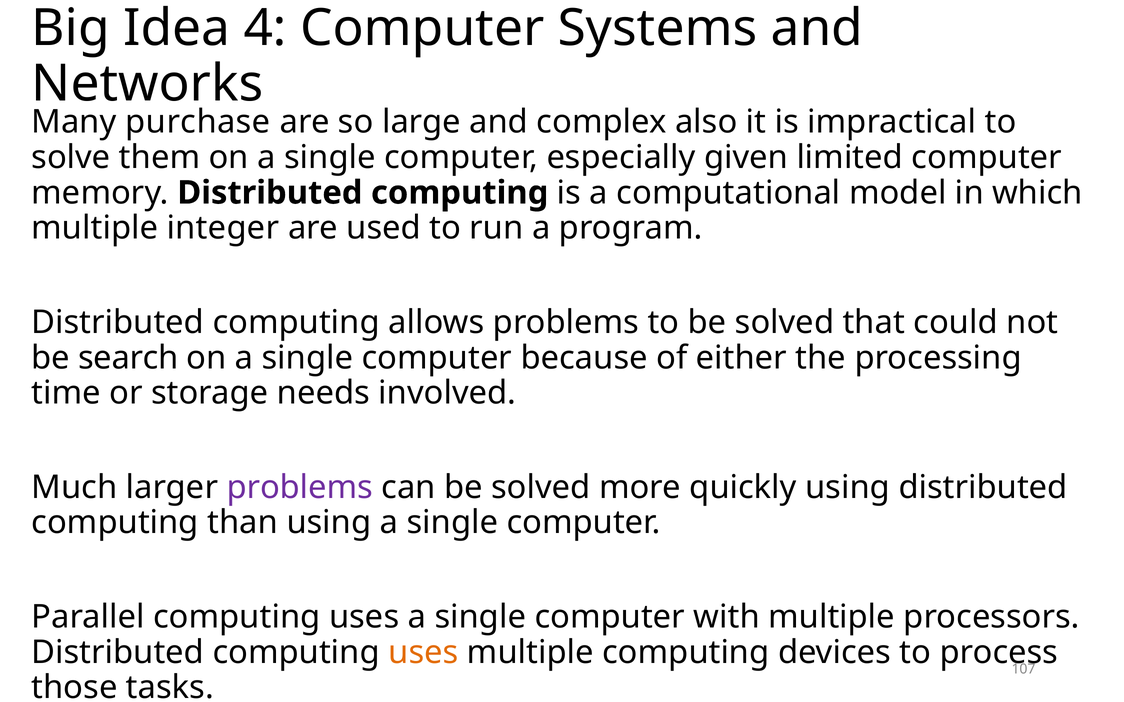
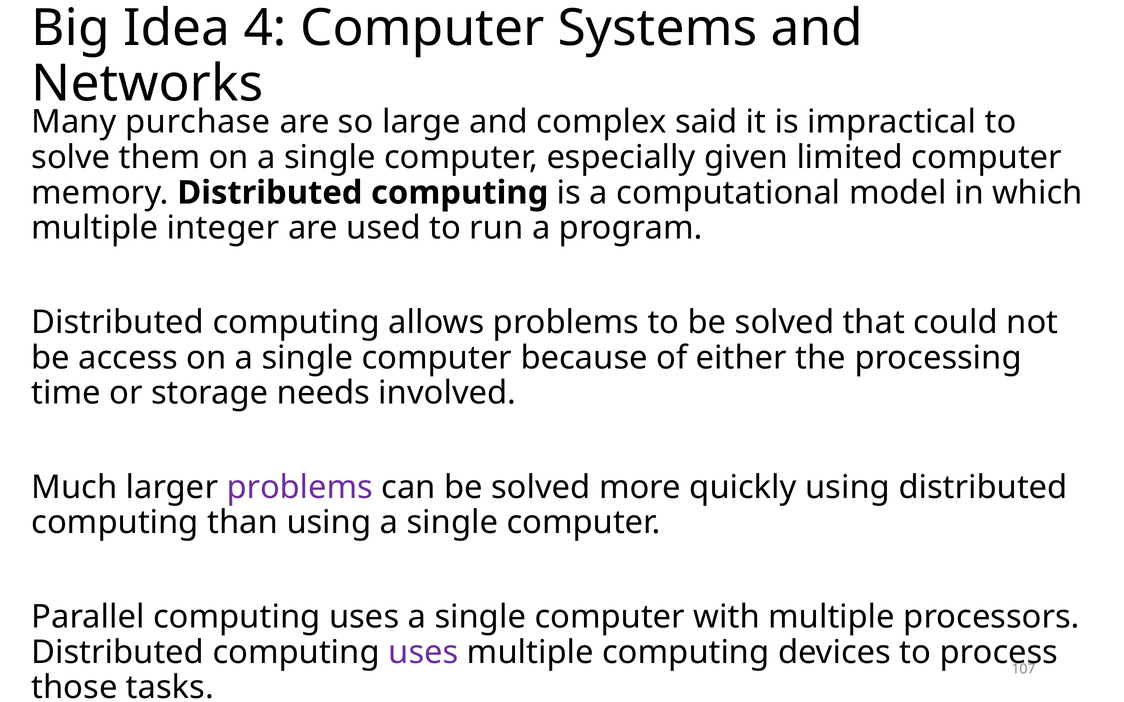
also: also -> said (706, 122)
search: search -> access (128, 358)
uses colour: orange -> purple (423, 653)
